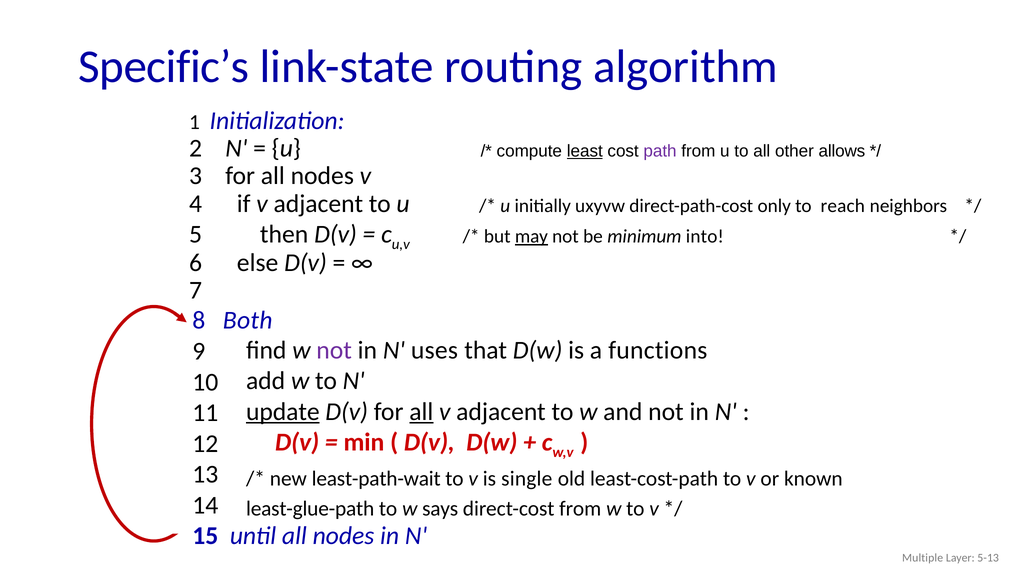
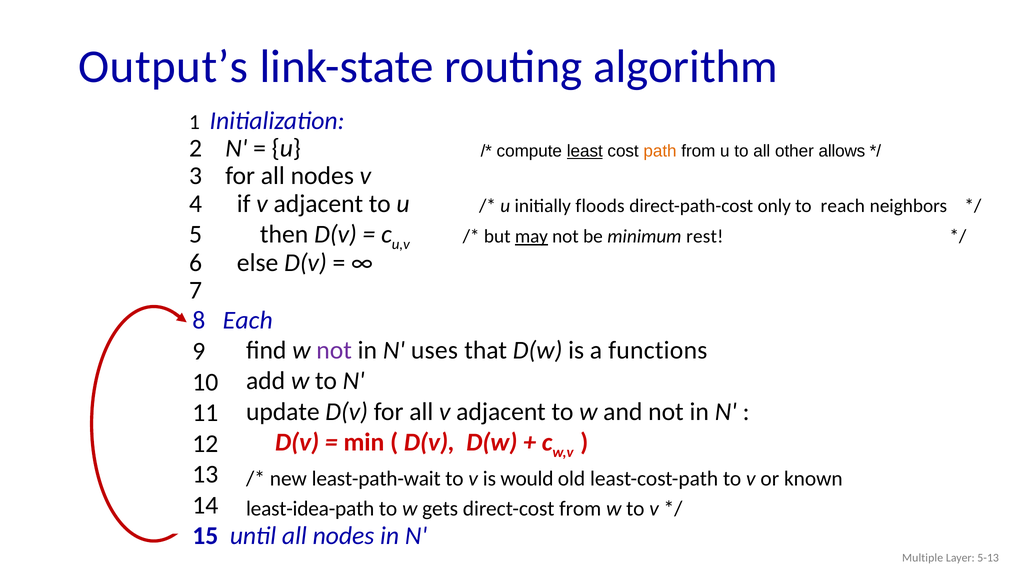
Specific’s: Specific’s -> Output’s (163, 67)
path colour: purple -> orange (660, 151)
uxyvw: uxyvw -> floods (600, 206)
into: into -> rest (705, 237)
Both: Both -> Each (248, 321)
update underline: present -> none (283, 412)
all underline: present -> none (421, 412)
single: single -> would (527, 479)
least-glue-path: least-glue-path -> least-idea-path (310, 509)
says: says -> gets (440, 509)
